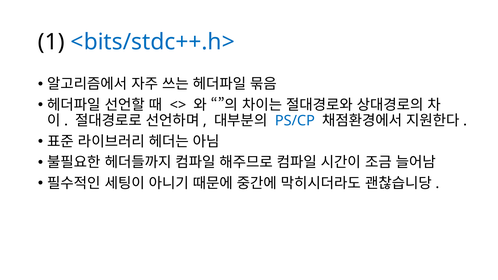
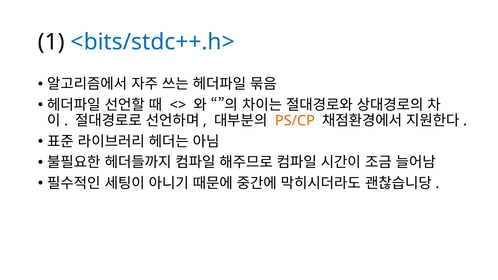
PS/CP colour: blue -> orange (295, 121)
